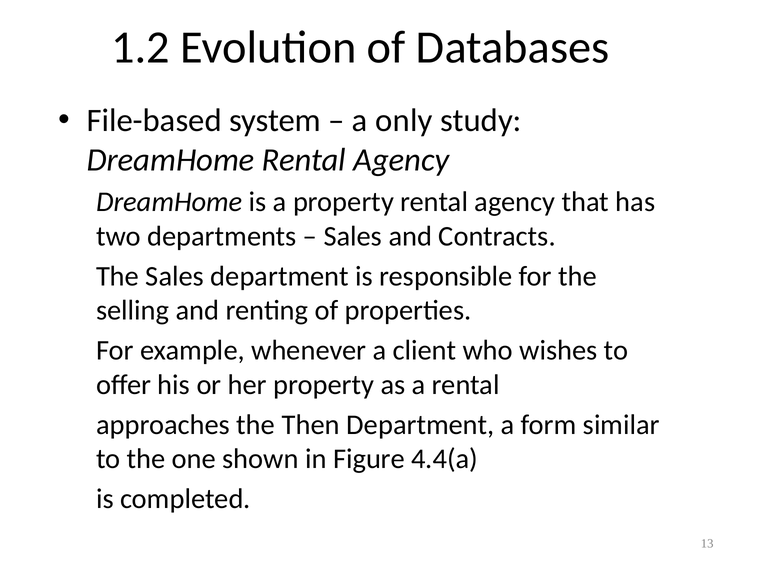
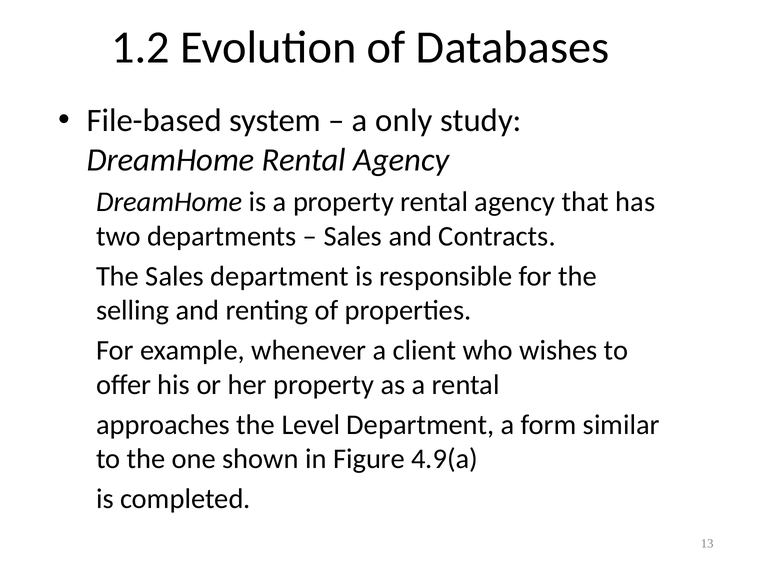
Then: Then -> Level (311, 425)
4.4(a: 4.4(a -> 4.9(a (444, 459)
